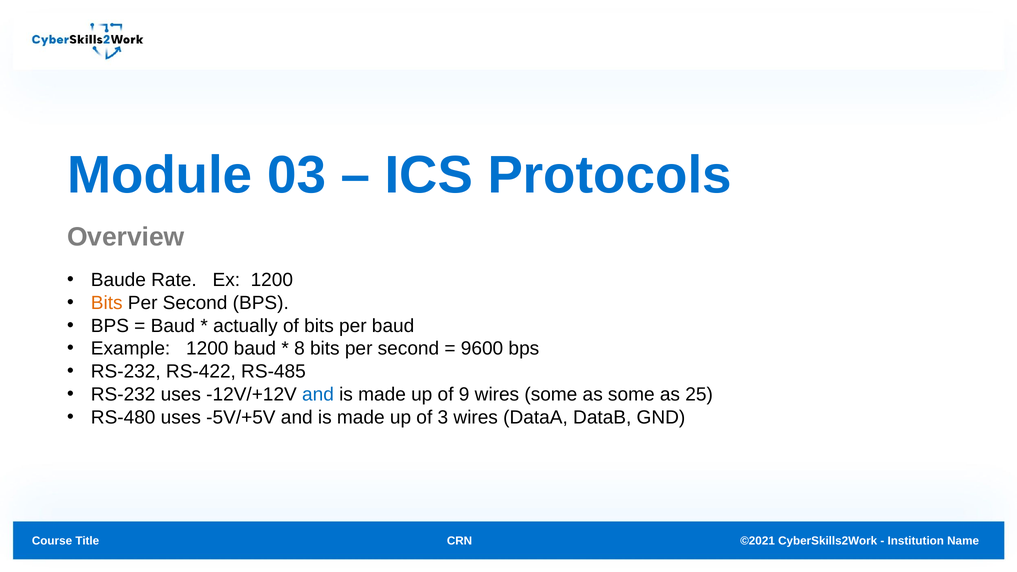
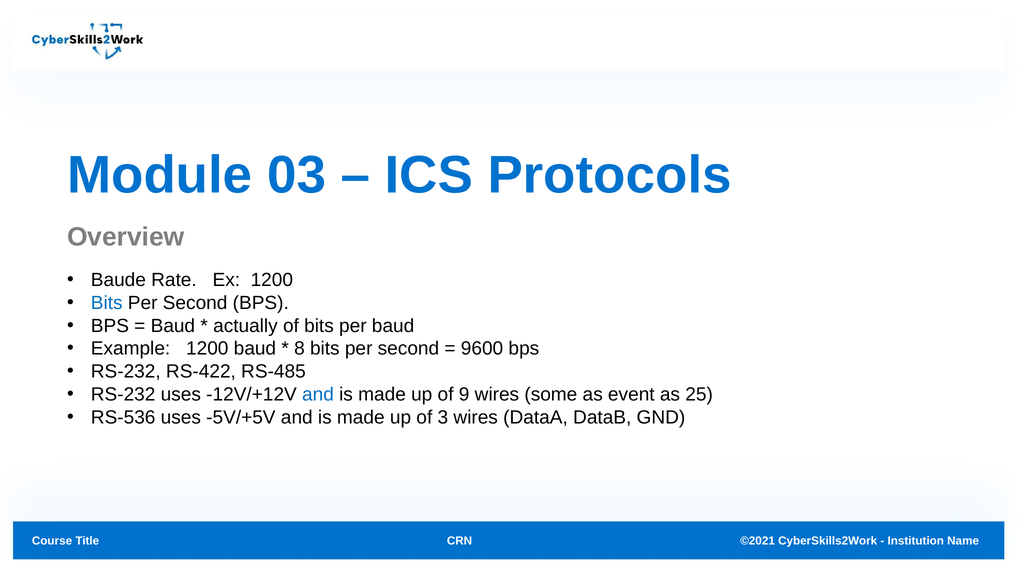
Bits colour: orange -> blue (107, 303)
as some: some -> event (631, 394)
RS-480: RS-480 -> RS-536 (123, 417)
